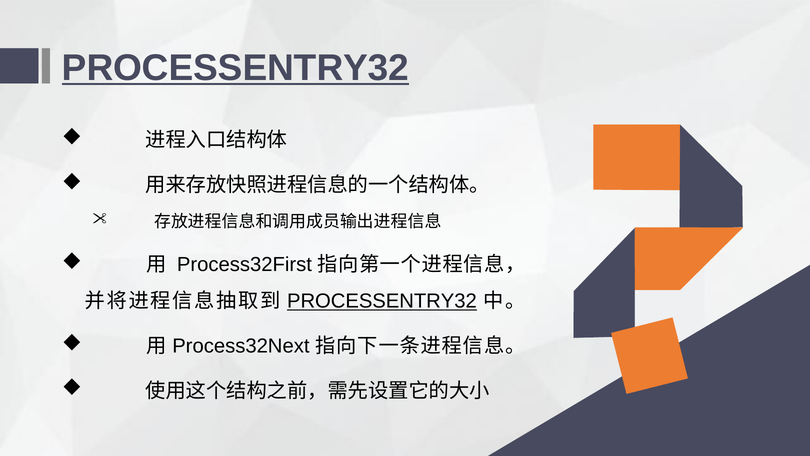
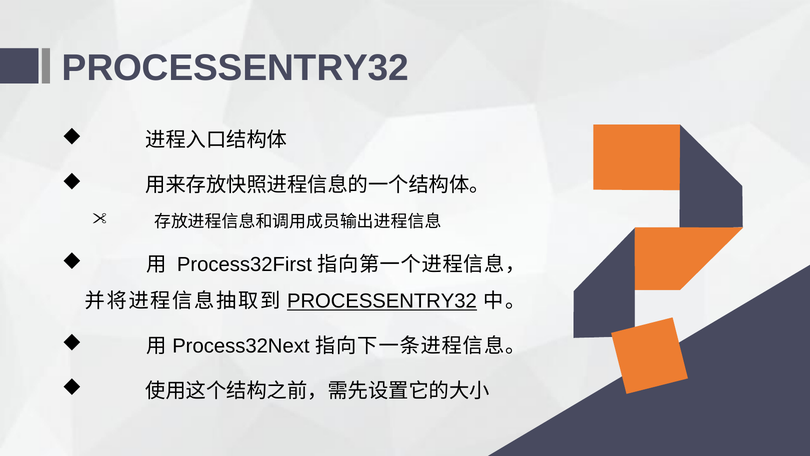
PROCESSENTRY32 underline: present -> none (235, 68)
